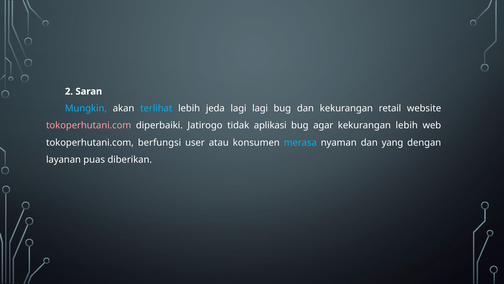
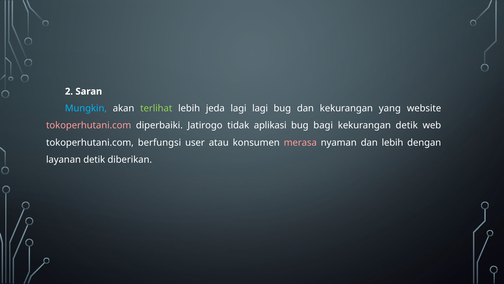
terlihat colour: light blue -> light green (156, 108)
retail: retail -> yang (390, 108)
agar: agar -> bagi (323, 125)
kekurangan lebih: lebih -> detik (407, 125)
merasa colour: light blue -> pink (300, 142)
dan yang: yang -> lebih (393, 142)
layanan puas: puas -> detik (94, 159)
